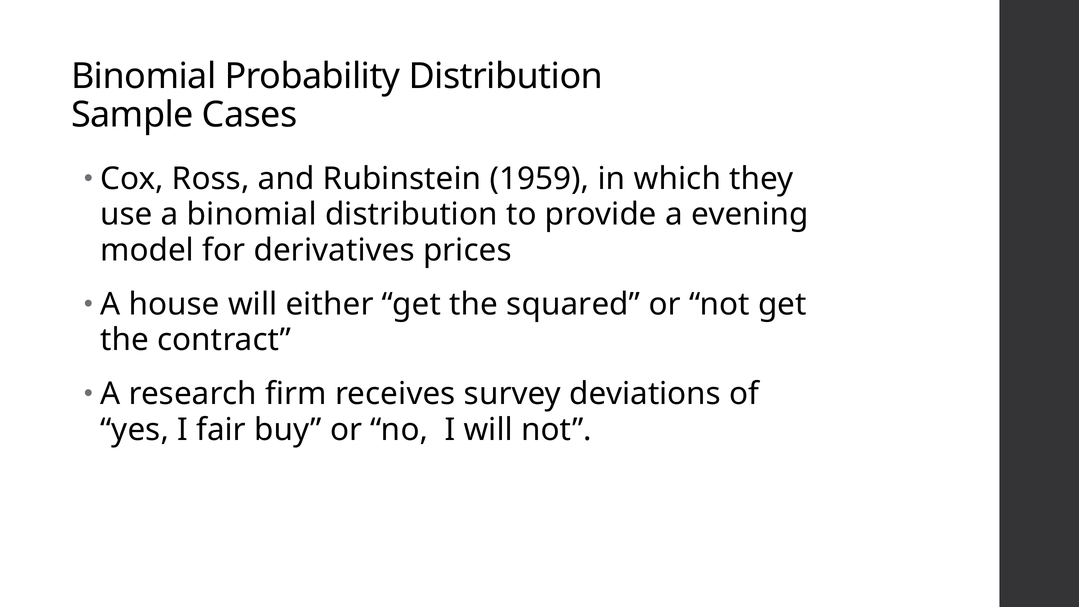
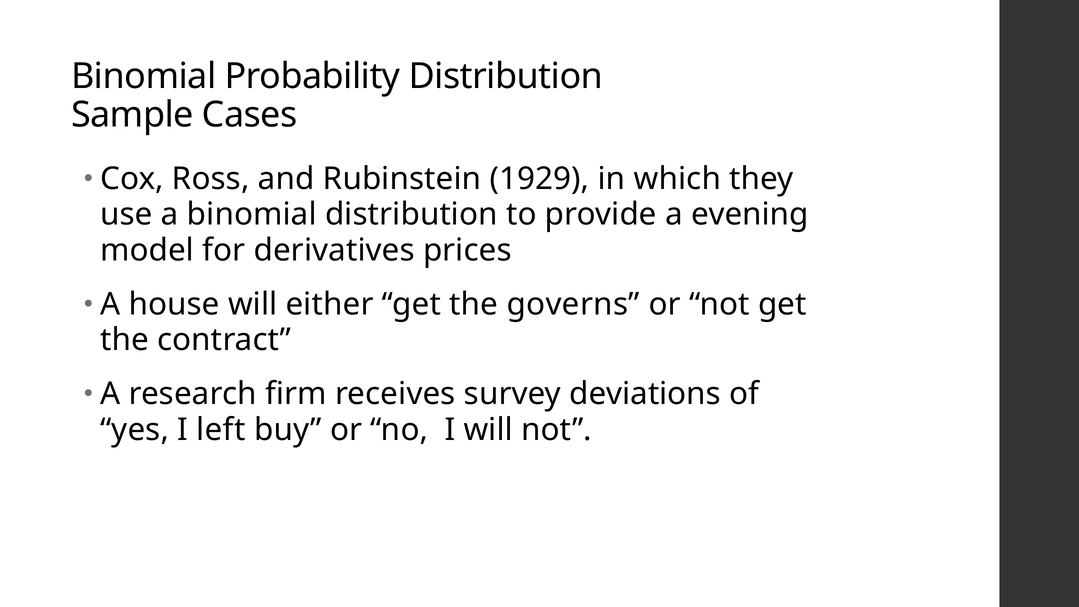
1959: 1959 -> 1929 (539, 179)
squared: squared -> governs (573, 304)
fair: fair -> left (221, 430)
